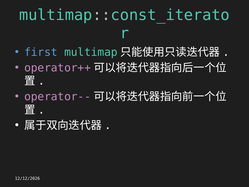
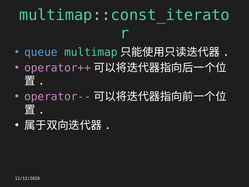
first: first -> queue (41, 52)
